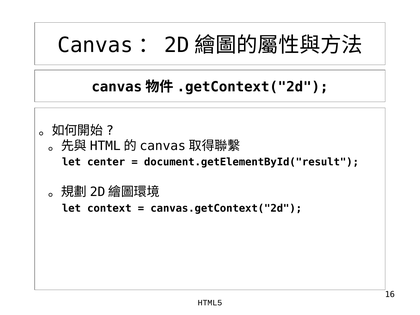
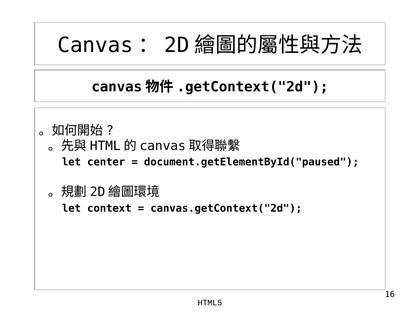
document.getElementById("result: document.getElementById("result -> document.getElementById("paused (251, 162)
